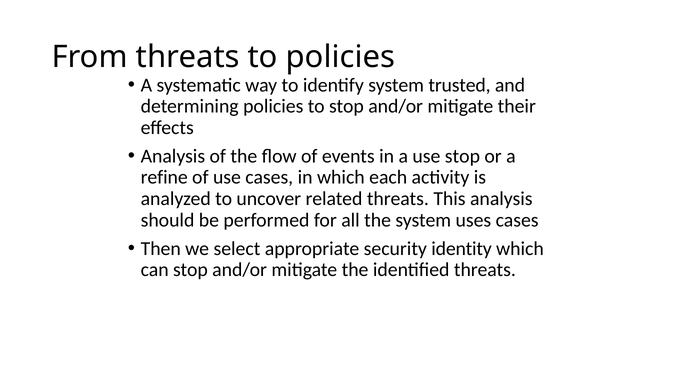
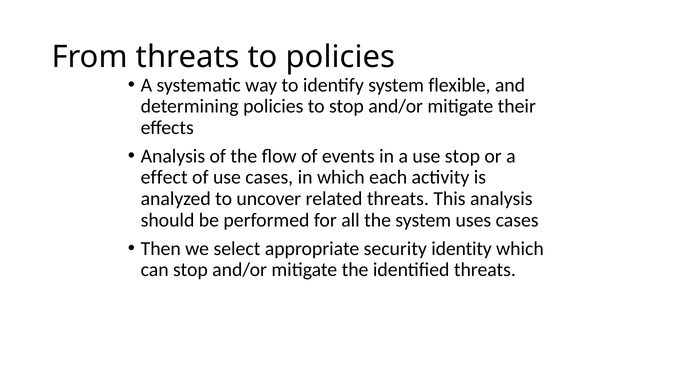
trusted: trusted -> flexible (460, 85)
refine: refine -> effect (164, 178)
